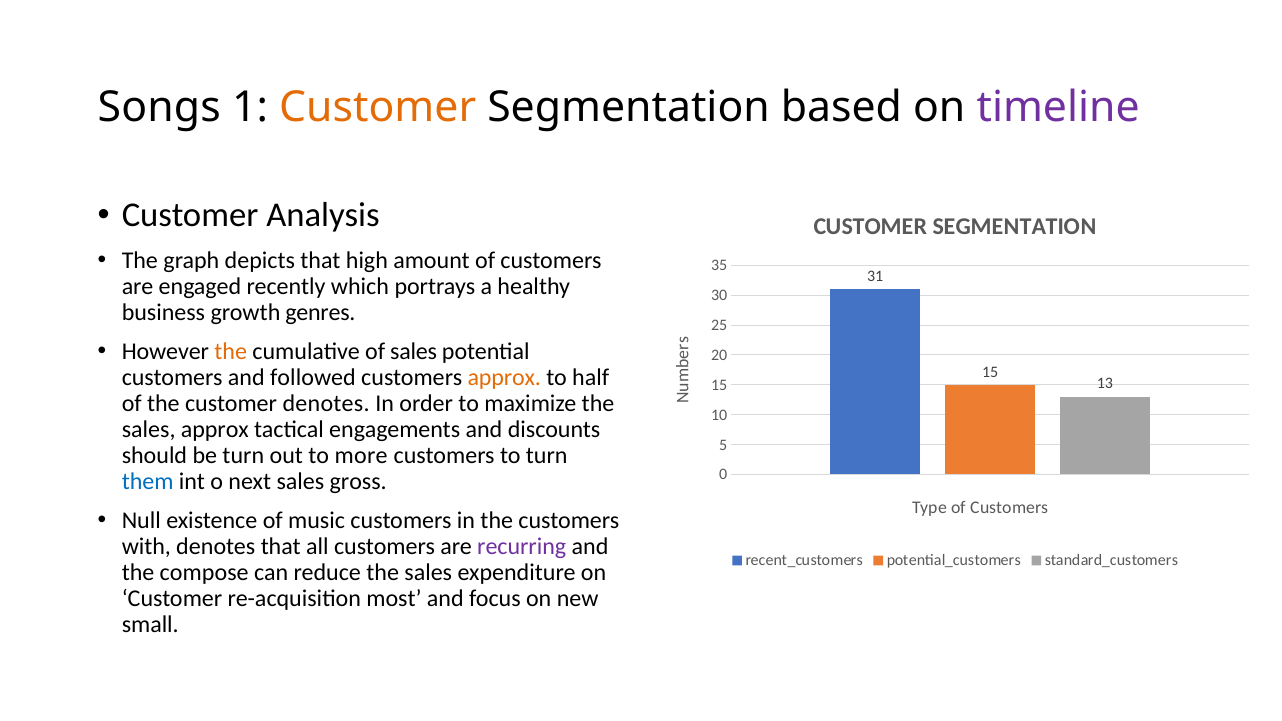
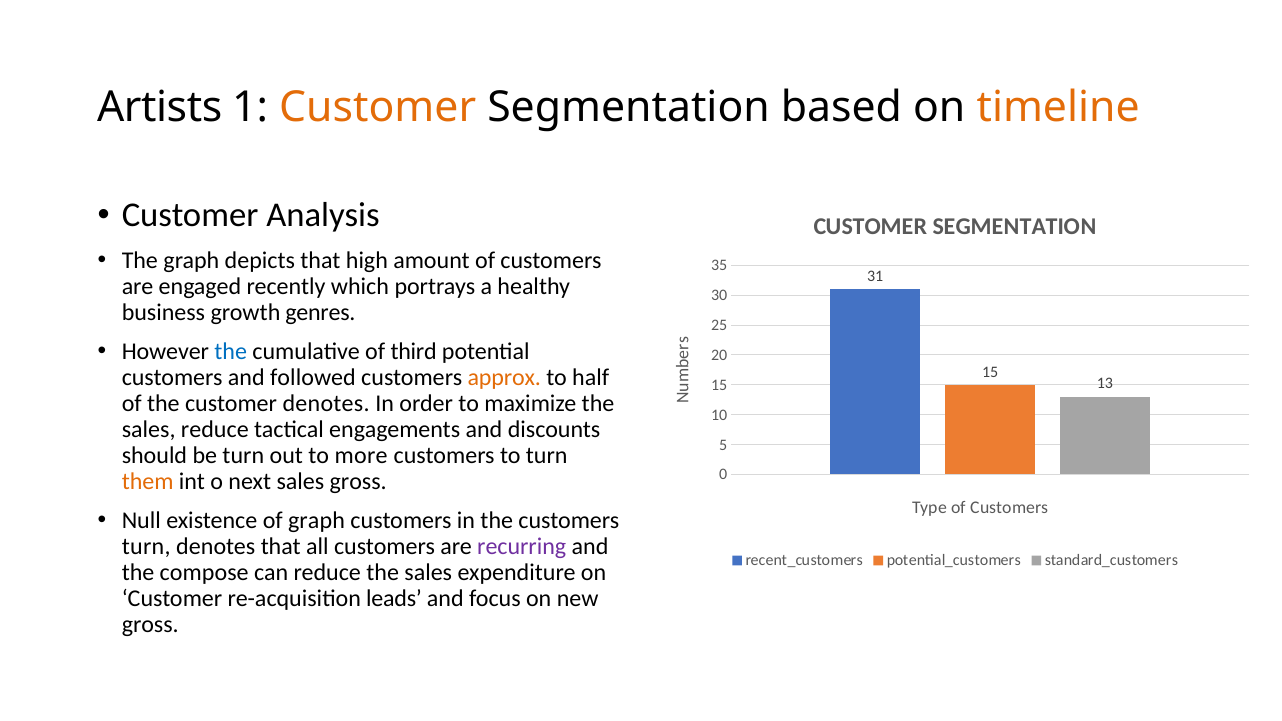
Songs: Songs -> Artists (160, 108)
timeline colour: purple -> orange (1058, 108)
the colour: orange -> blue (231, 352)
of sales: sales -> third (414, 352)
sales approx: approx -> reduce (215, 430)
them colour: blue -> orange (148, 482)
of music: music -> graph (317, 521)
with: with -> turn (146, 547)
most: most -> leads (394, 599)
small: small -> gross (150, 625)
